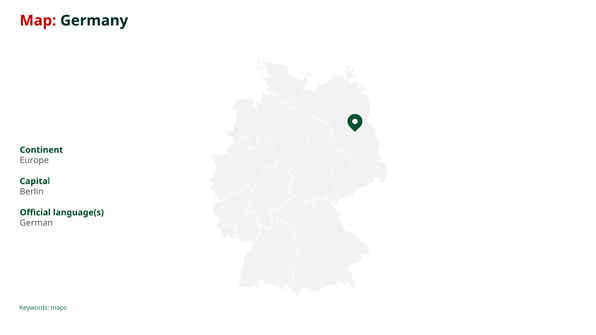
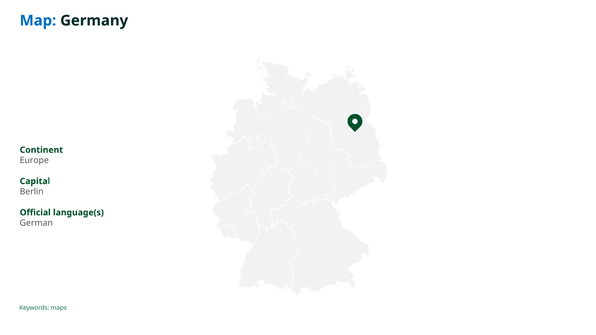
Map colour: red -> blue (38, 21)
